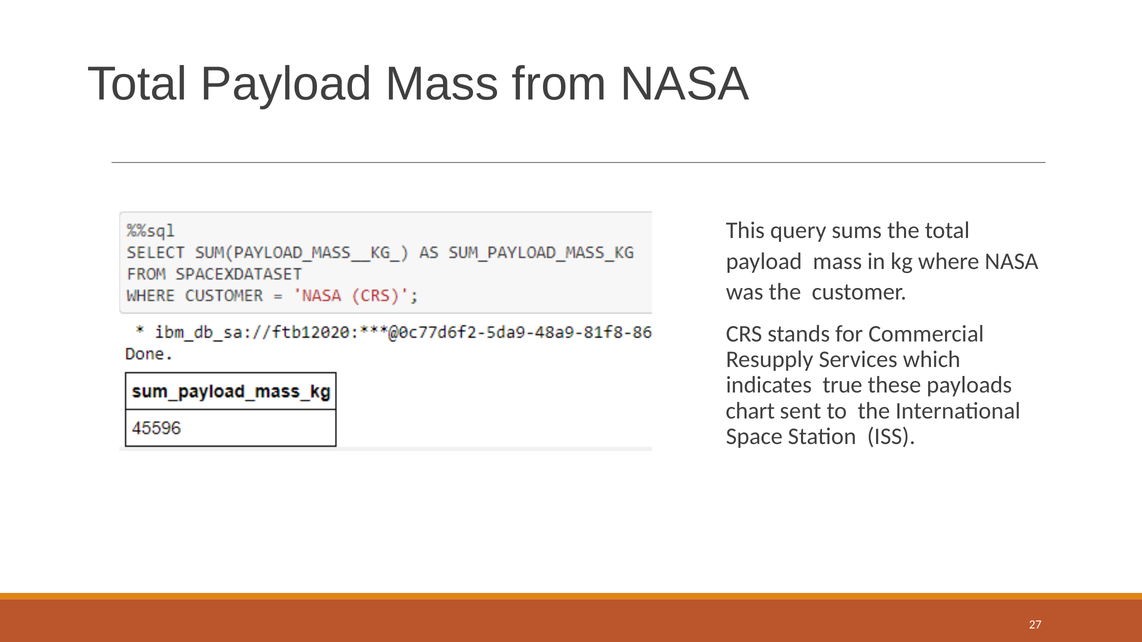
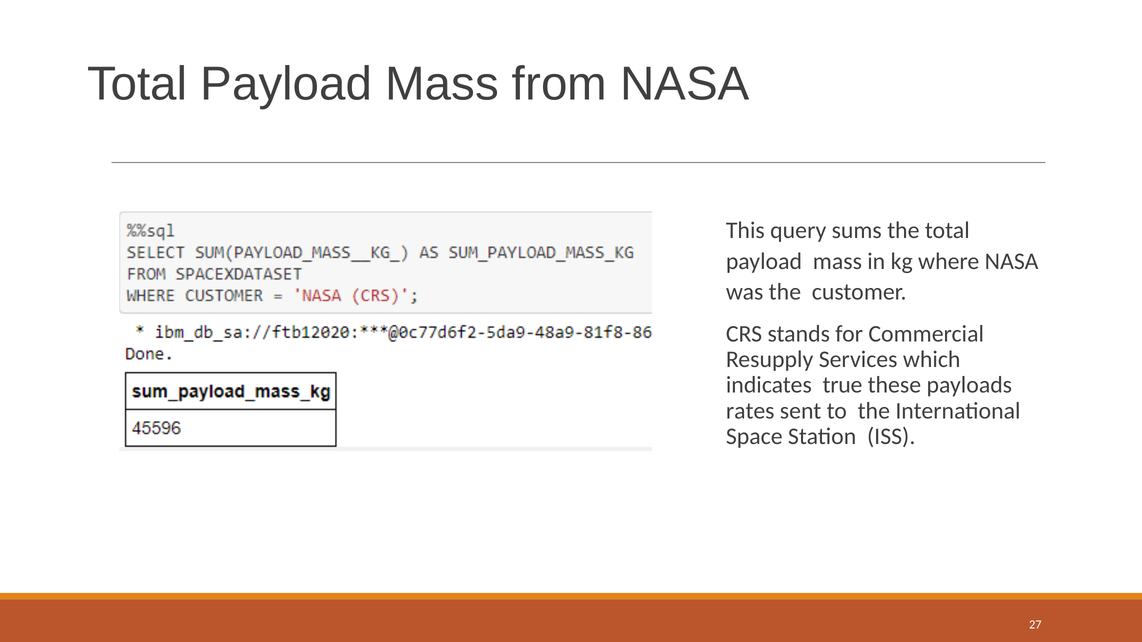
chart: chart -> rates (750, 411)
